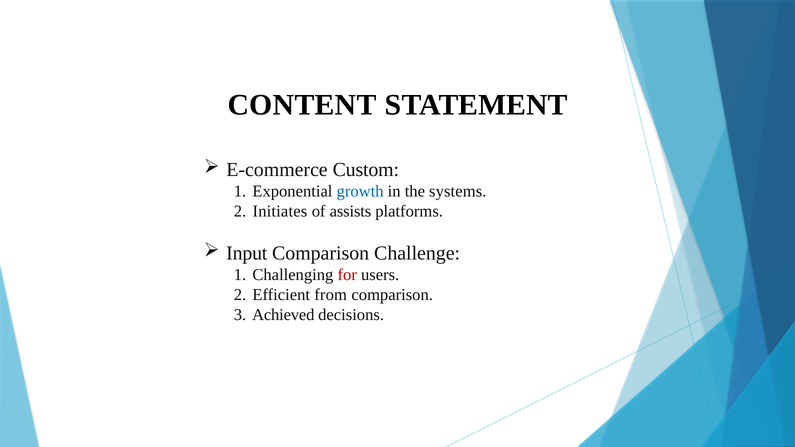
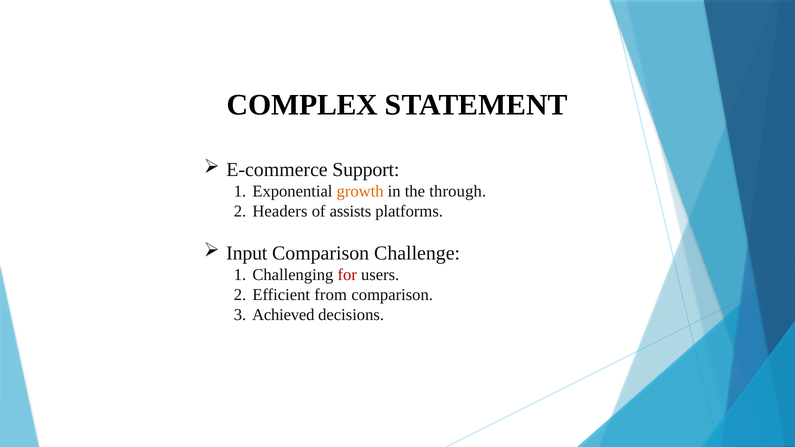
CONTENT: CONTENT -> COMPLEX (302, 105)
Custom: Custom -> Support (366, 170)
growth colour: blue -> orange (360, 192)
systems: systems -> through (458, 192)
Initiates: Initiates -> Headers (280, 211)
